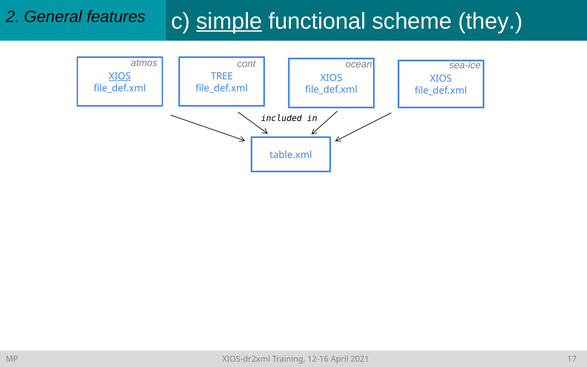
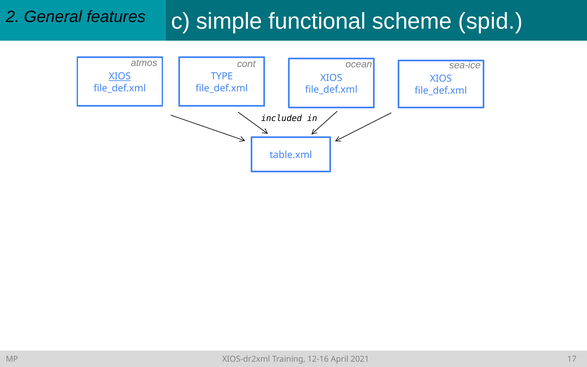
simple underline: present -> none (229, 21)
they: they -> spid (490, 21)
TREE: TREE -> TYPE (222, 76)
